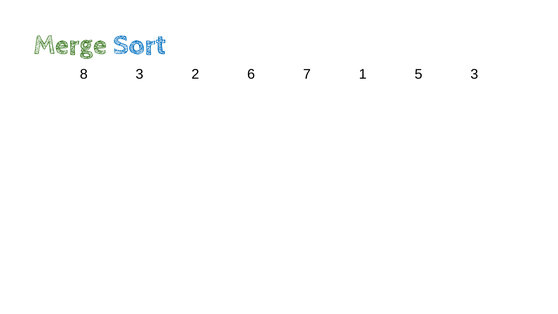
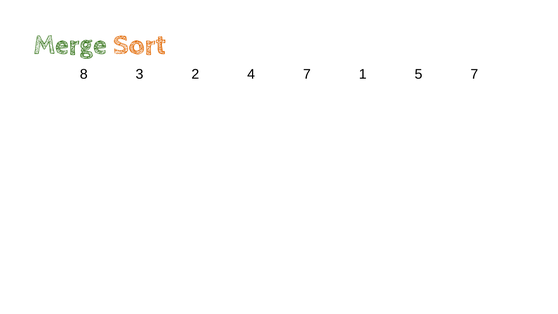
Sort colour: blue -> orange (139, 45)
6: 6 -> 4 (251, 74)
5 3: 3 -> 7 (474, 74)
